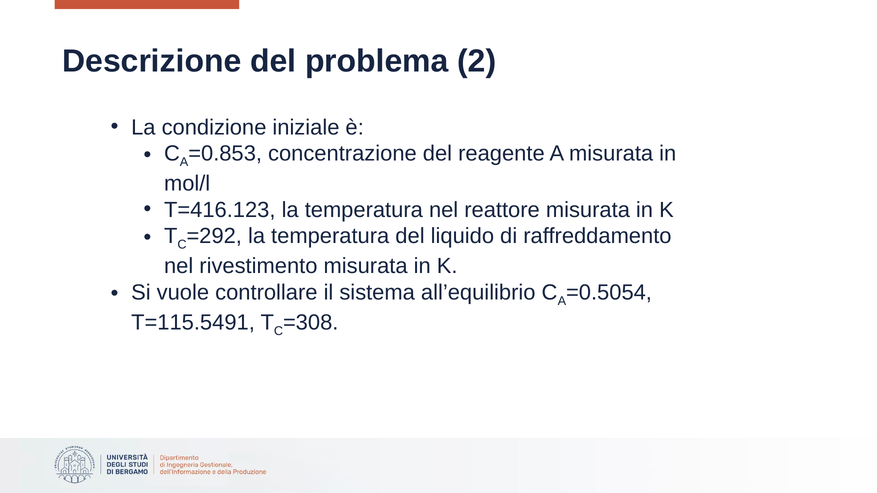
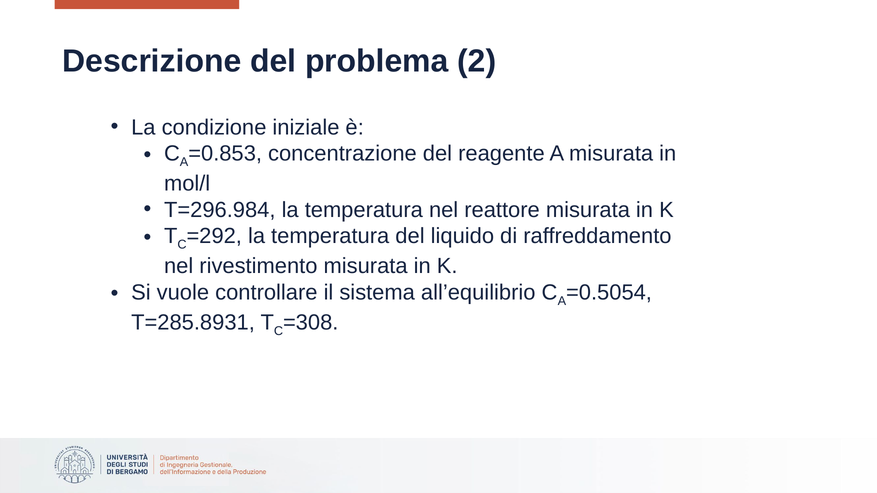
T=416.123: T=416.123 -> T=296.984 (220, 210)
T=115.5491: T=115.5491 -> T=285.8931 (193, 323)
